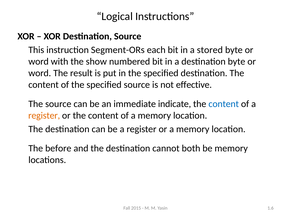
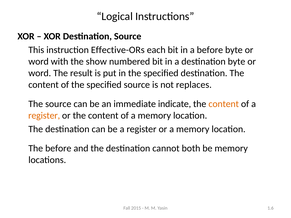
Segment-ORs: Segment-ORs -> Effective-ORs (118, 50)
a stored: stored -> before (210, 50)
effective: effective -> replaces (194, 85)
content colour: blue -> orange (224, 104)
